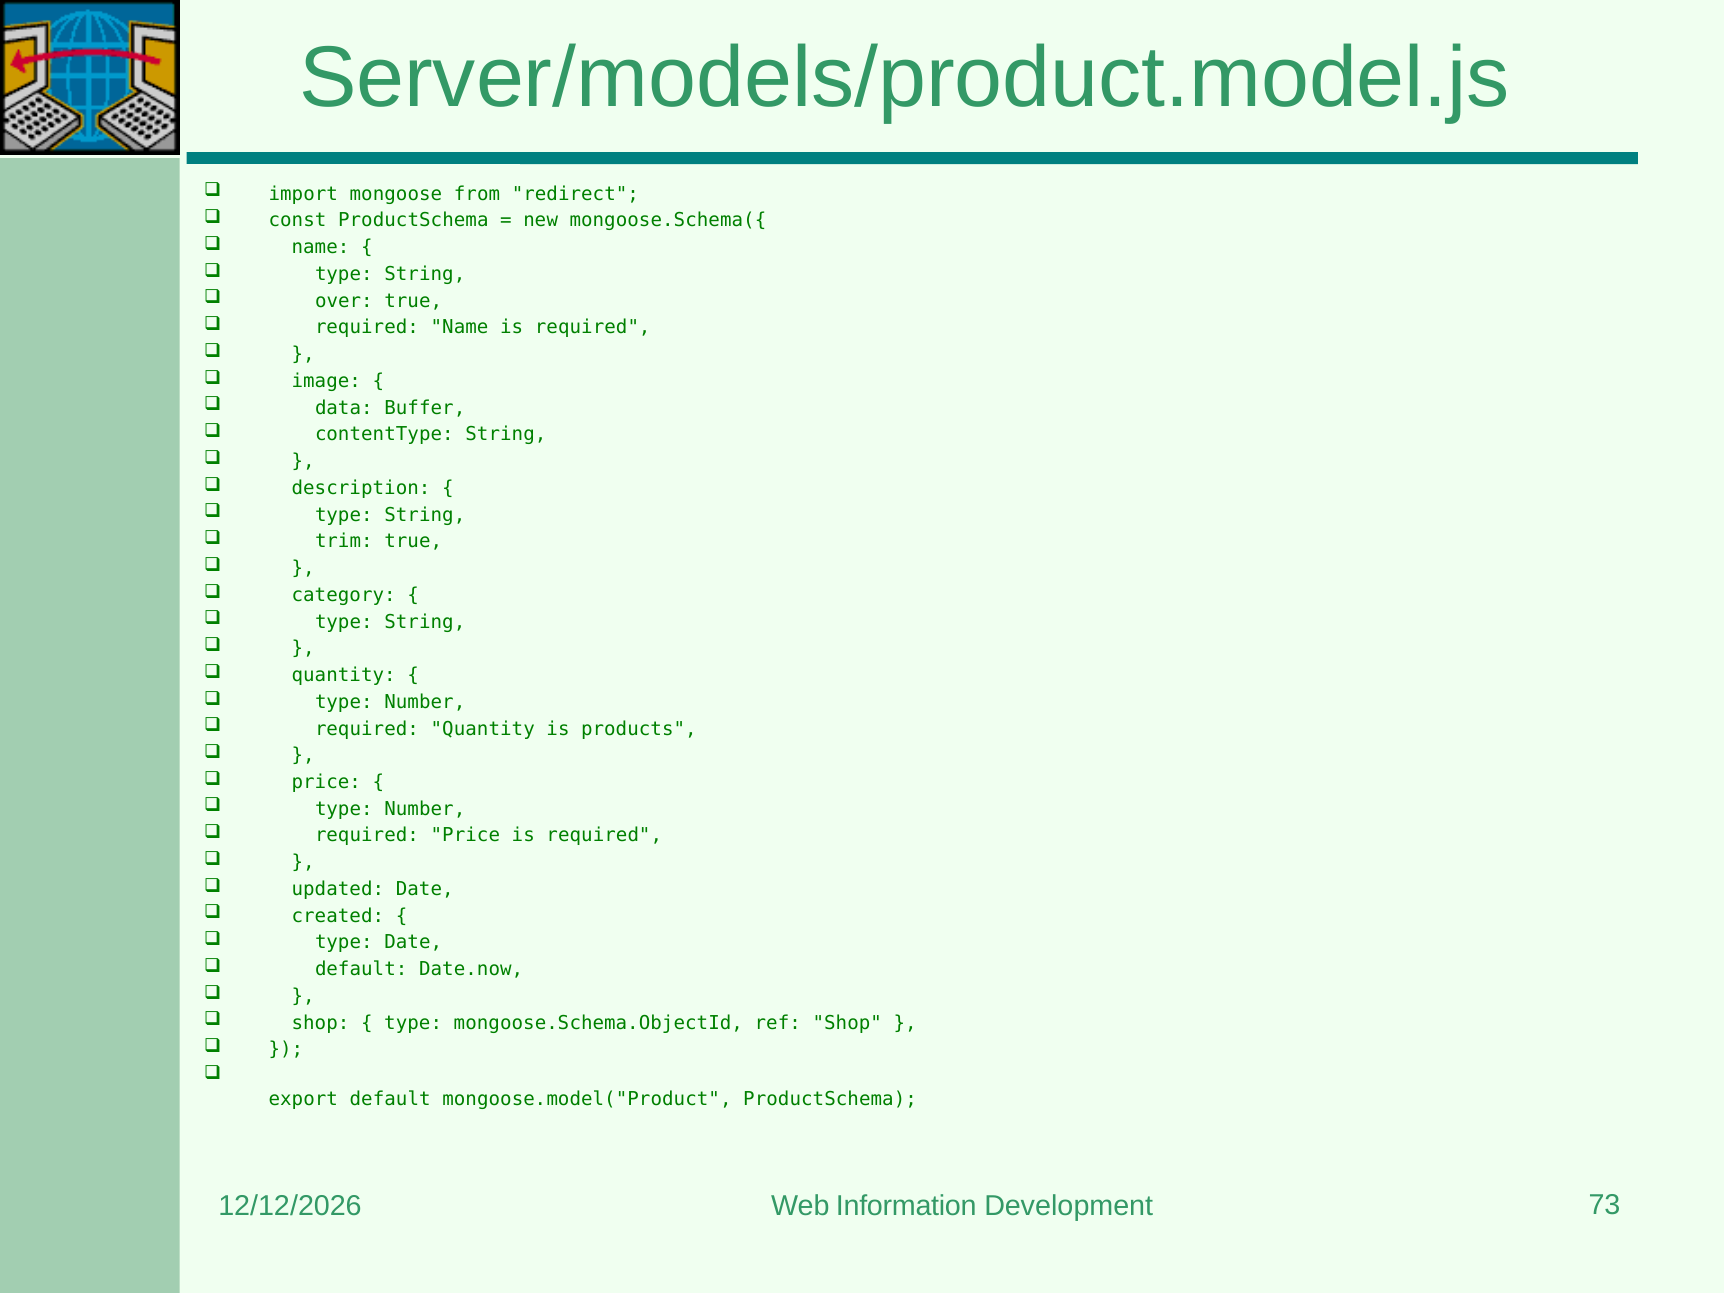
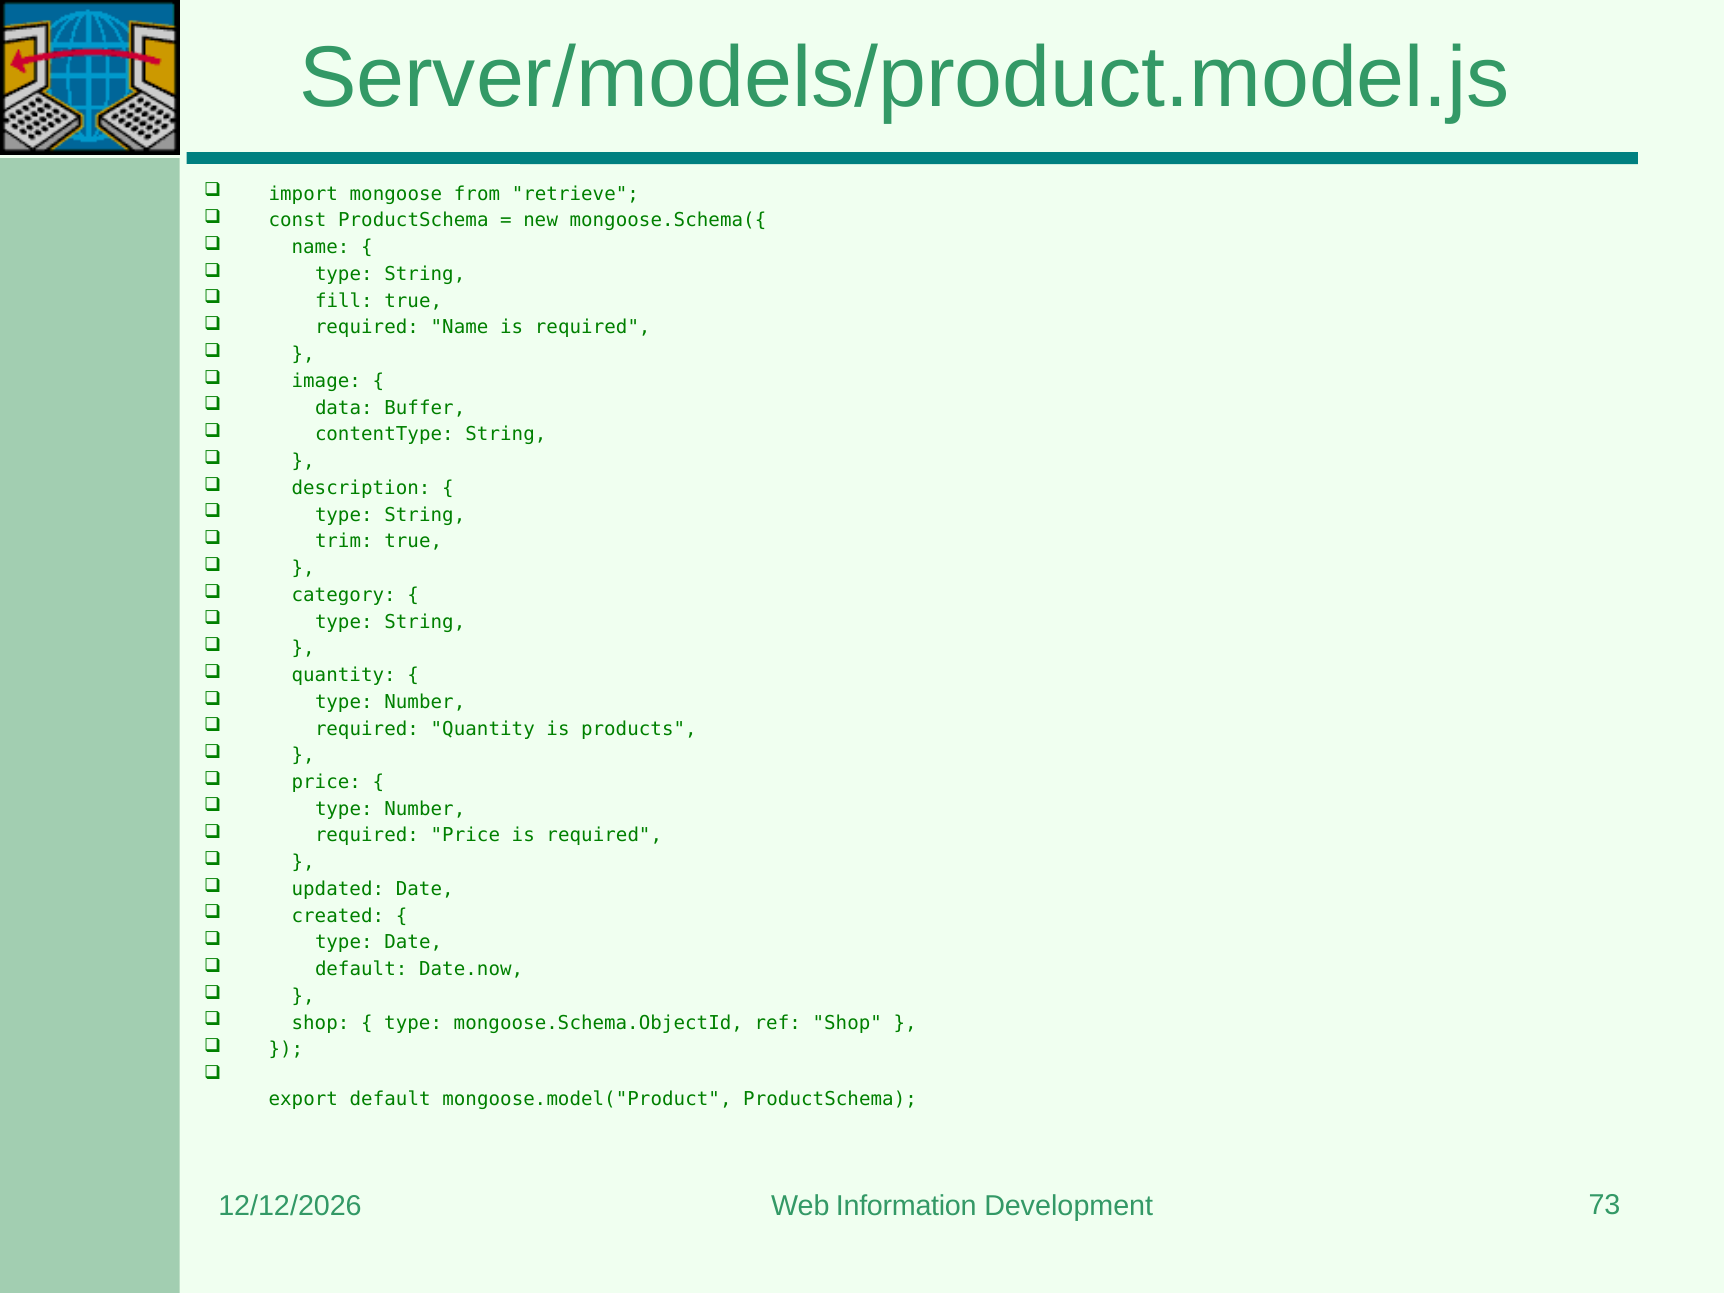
redirect: redirect -> retrieve (575, 194)
over: over -> fill (344, 301)
